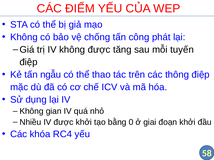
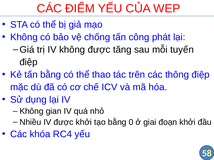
tấn ngẫu: ngẫu -> bằng (51, 75)
